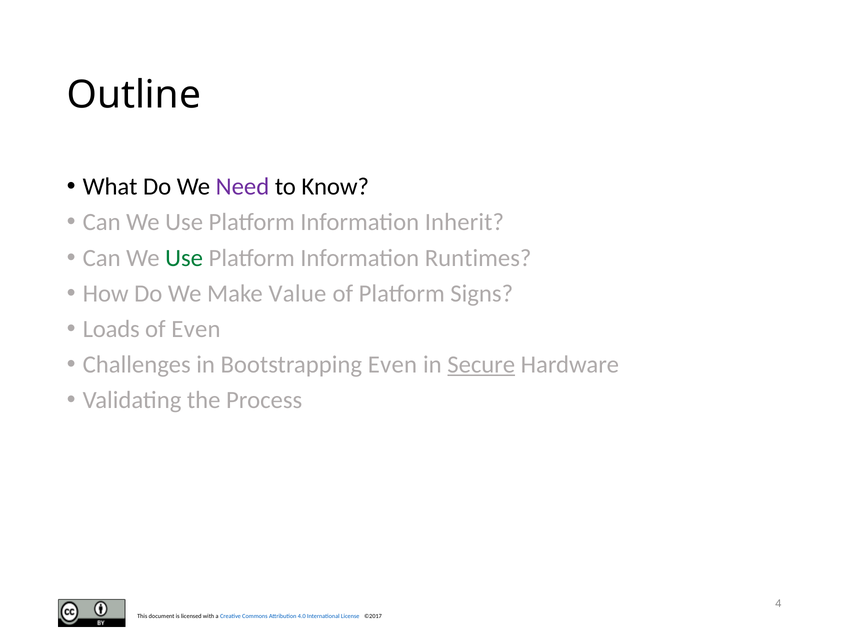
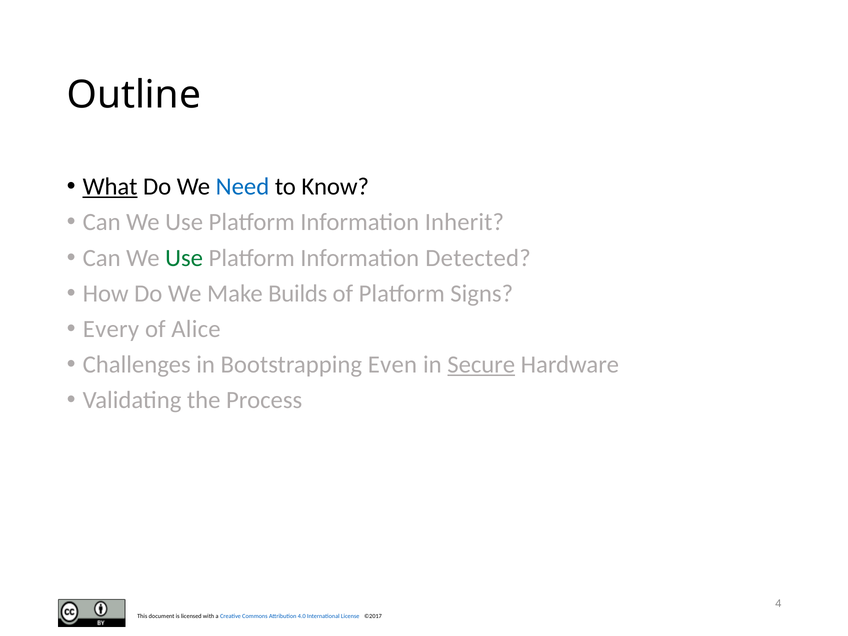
What underline: none -> present (110, 187)
Need colour: purple -> blue (243, 187)
Runtimes: Runtimes -> Detected (478, 258)
Value: Value -> Builds (298, 293)
Loads: Loads -> Every (111, 329)
of Even: Even -> Alice (196, 329)
